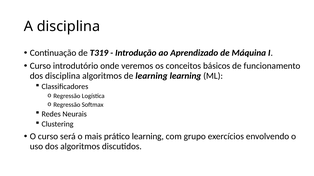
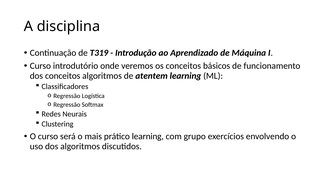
dos disciplina: disciplina -> conceitos (63, 76)
de learning: learning -> atentem (152, 76)
